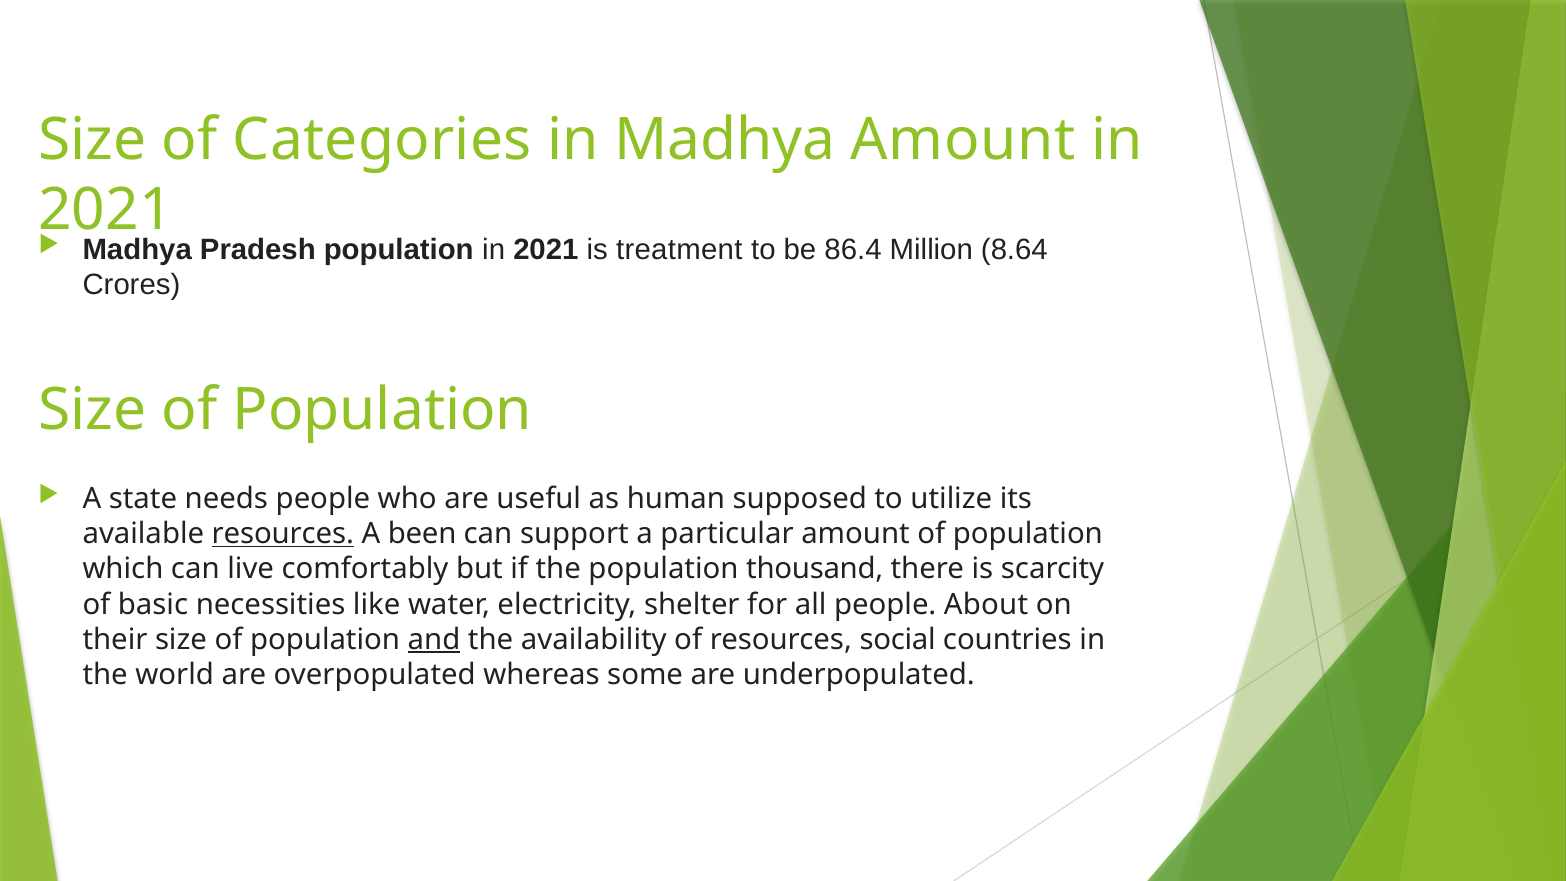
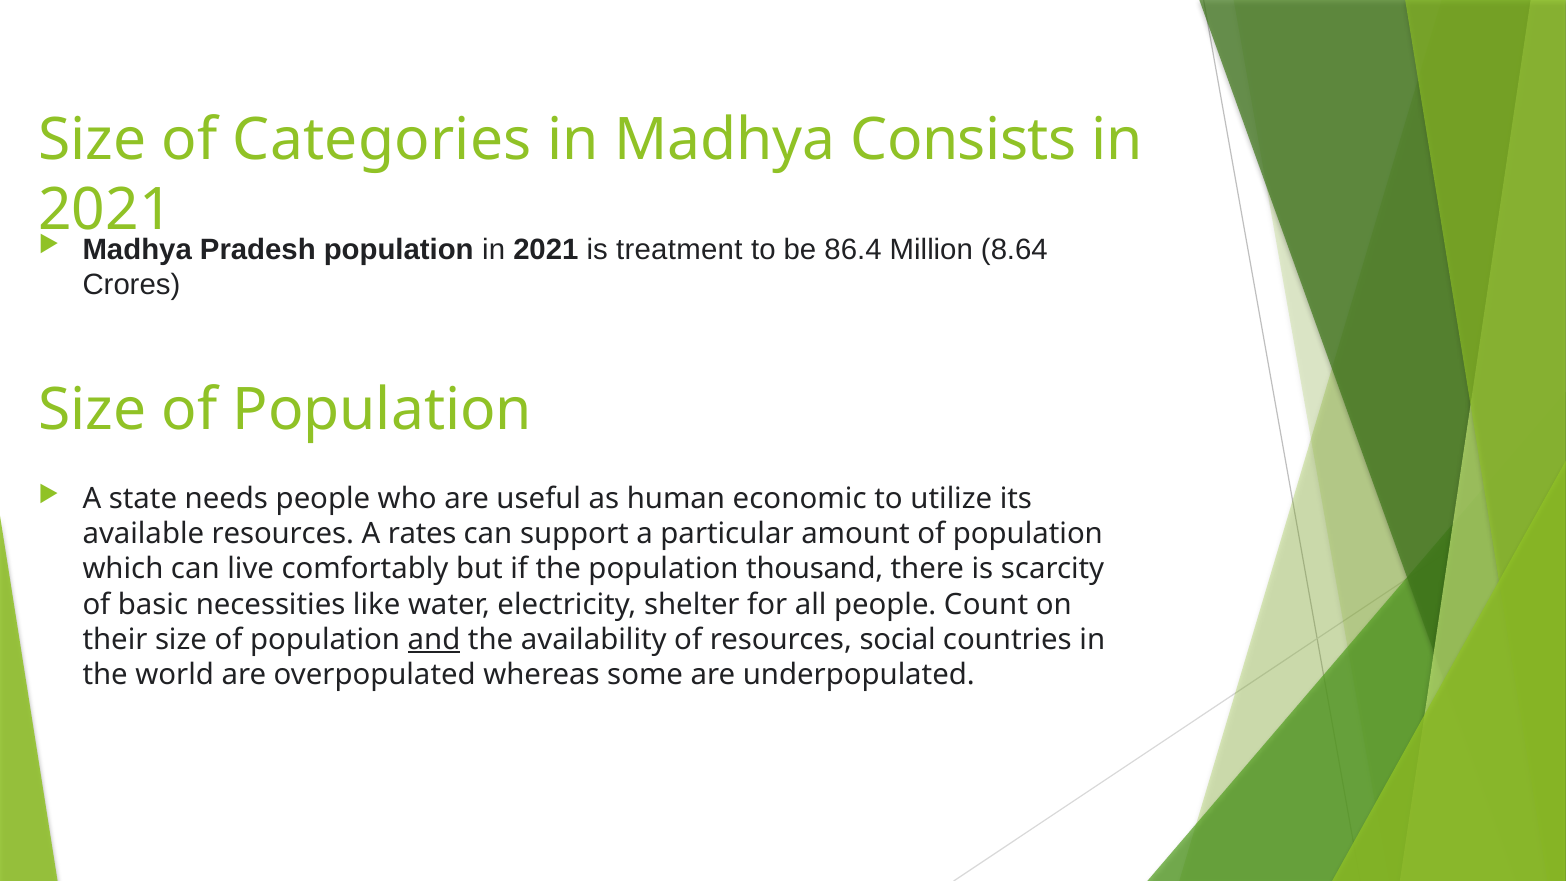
Madhya Amount: Amount -> Consists (964, 140)
supposed: supposed -> economic (800, 499)
resources underline: present -> none (283, 534)
been: been -> rates (422, 534)
About: About -> Count (986, 604)
